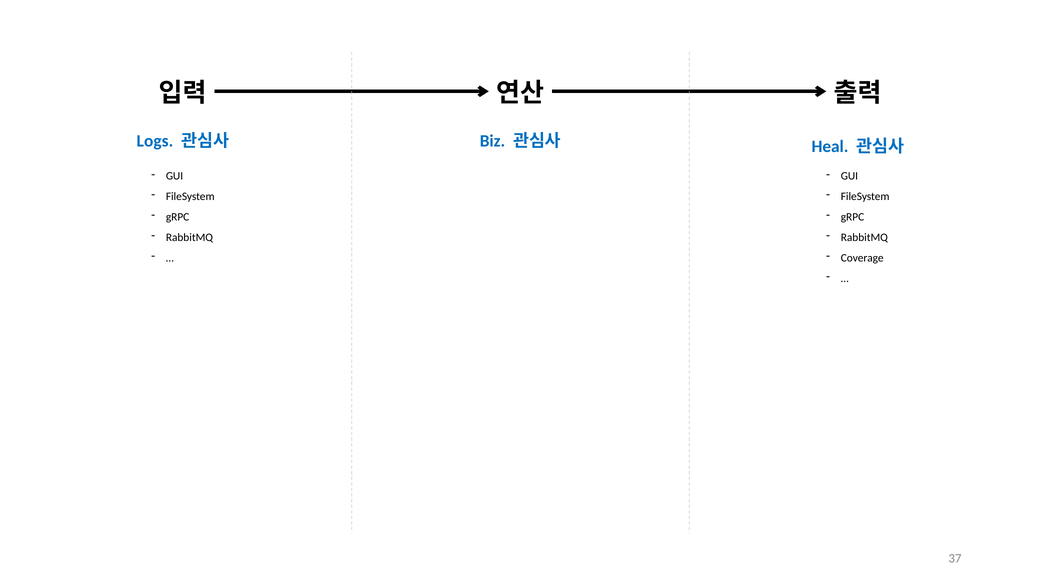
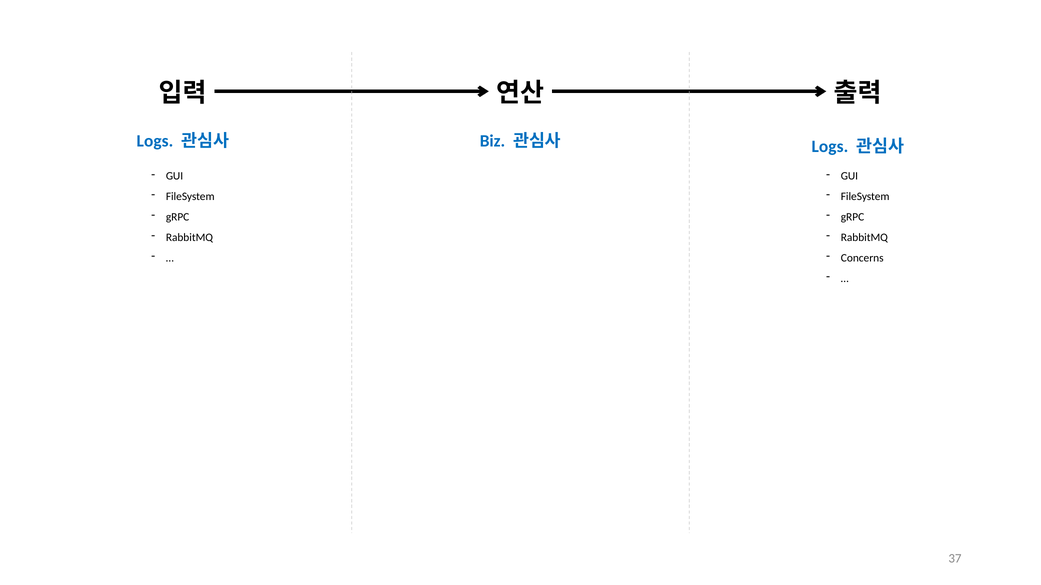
Heal: Heal -> Logs (830, 147)
Coverage: Coverage -> Concerns (862, 258)
